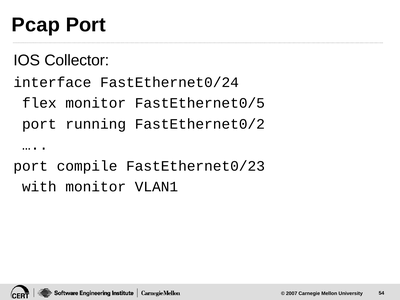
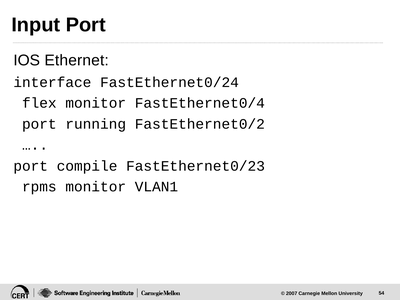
Pcap: Pcap -> Input (36, 25)
Collector: Collector -> Ethernet (77, 60)
FastEthernet0/5: FastEthernet0/5 -> FastEthernet0/4 (200, 103)
with: with -> rpms (39, 187)
